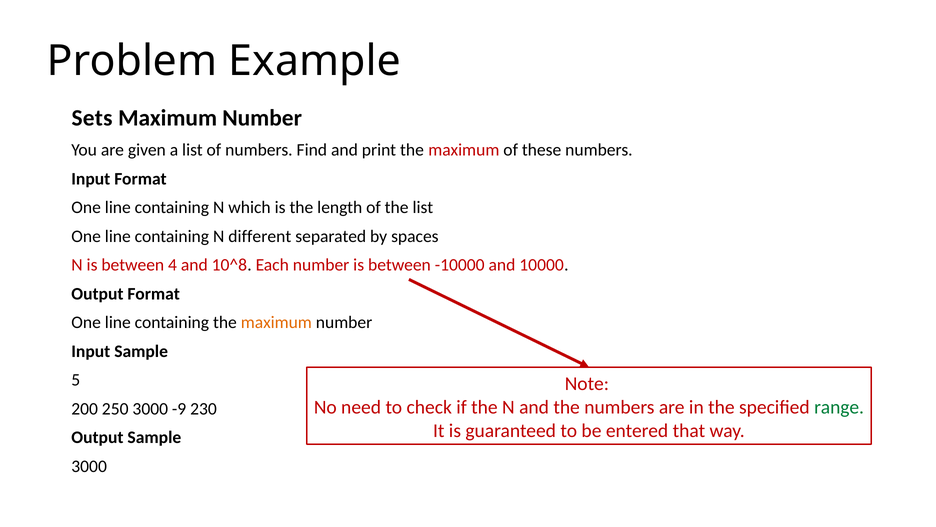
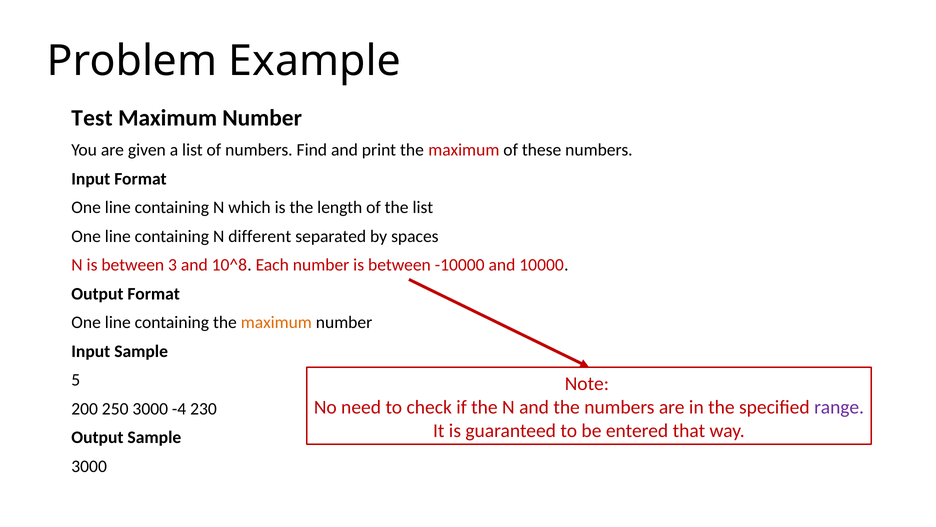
Sets: Sets -> Test (92, 118)
4: 4 -> 3 (173, 265)
range colour: green -> purple (839, 407)
-9: -9 -> -4 (179, 408)
